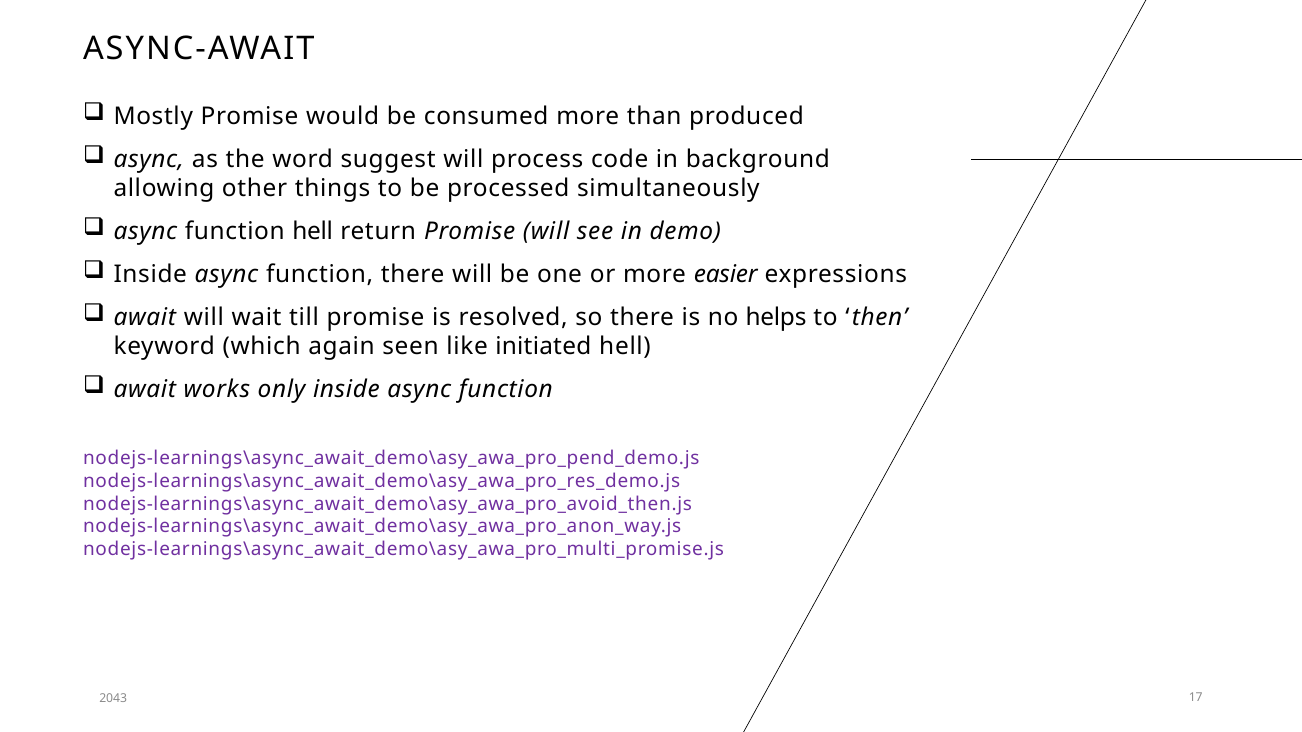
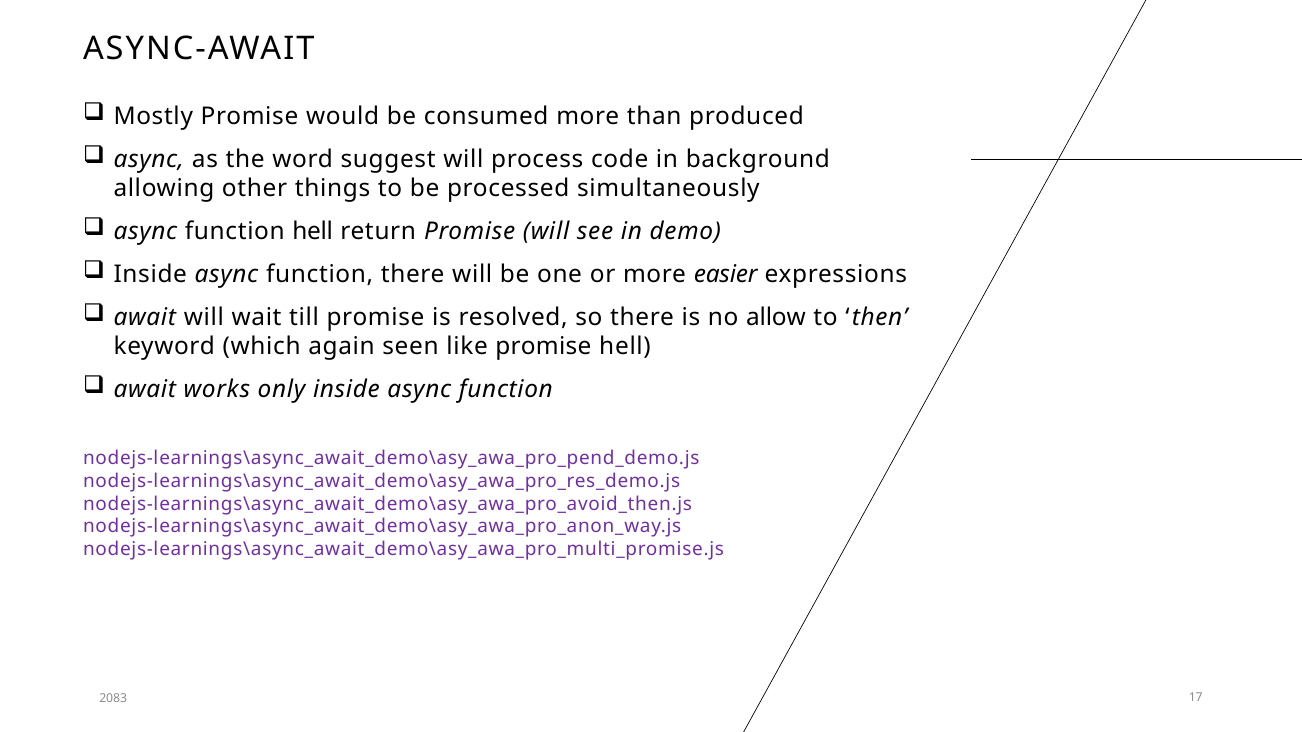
helps: helps -> allow (776, 318)
like initiated: initiated -> promise (543, 347)
2043: 2043 -> 2083 (113, 699)
